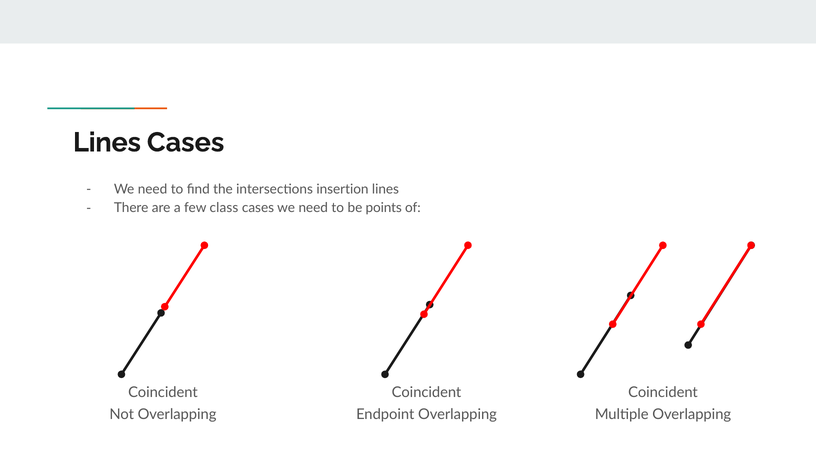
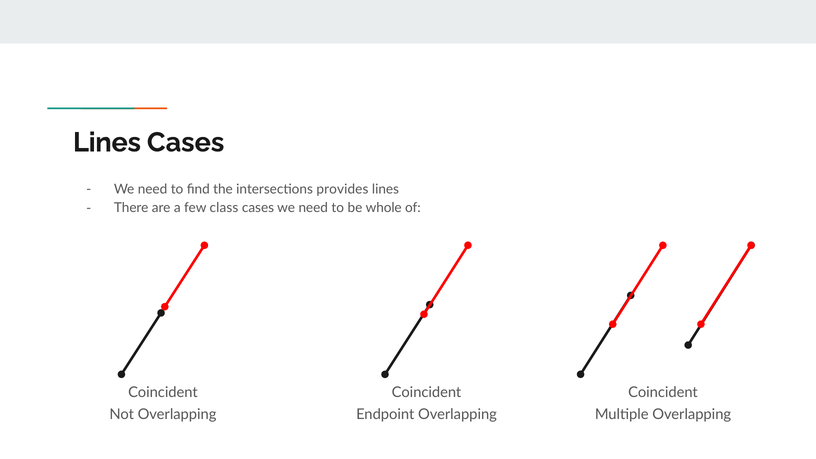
insertion: insertion -> provides (342, 189)
points: points -> whole (384, 208)
